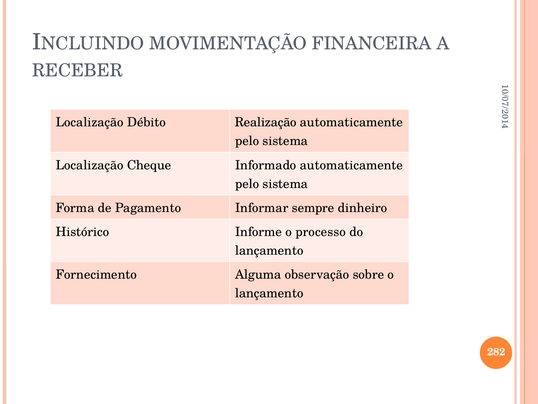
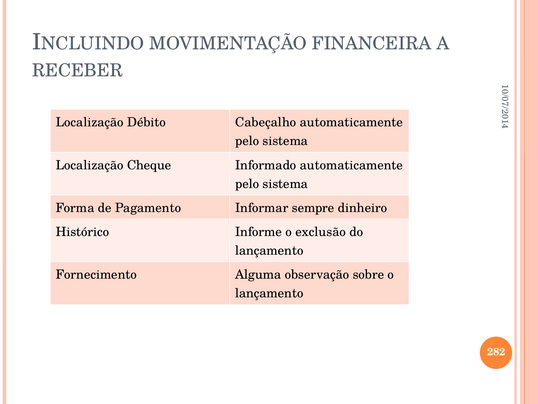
Realização: Realização -> Cabeçalho (266, 122)
processo: processo -> exclusão (321, 232)
